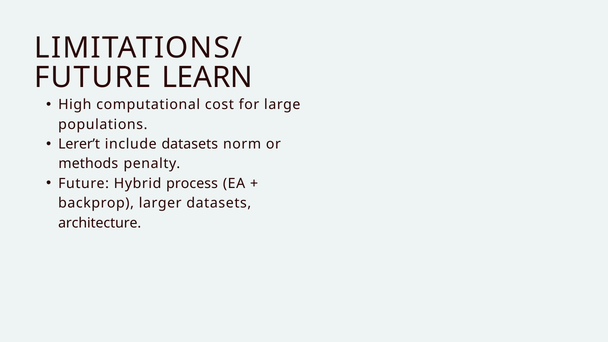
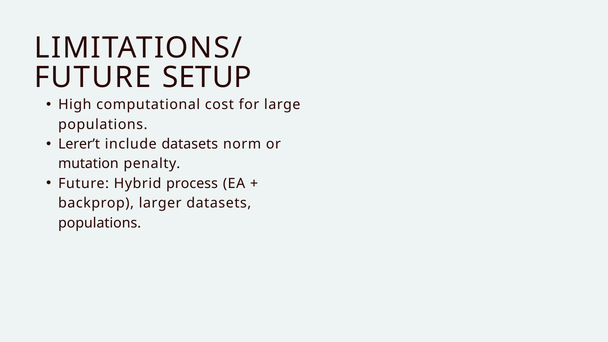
LEARN: LEARN -> SETUP (207, 77)
methods: methods -> mutation (88, 164)
architecture: architecture -> populations (100, 223)
